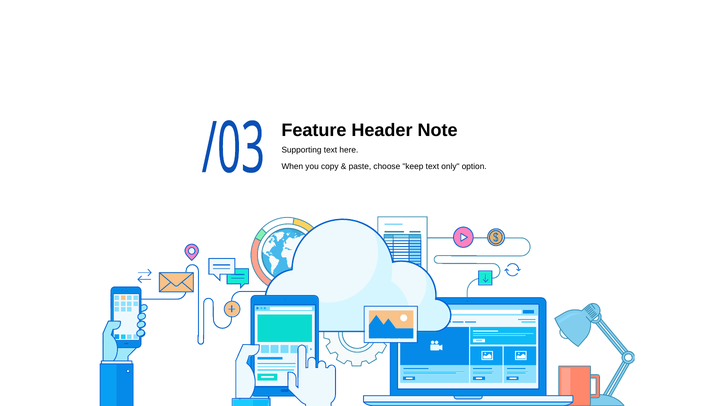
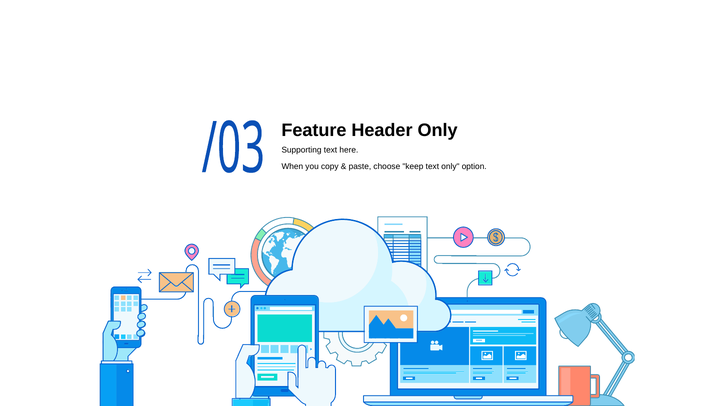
Header Note: Note -> Only (438, 130)
